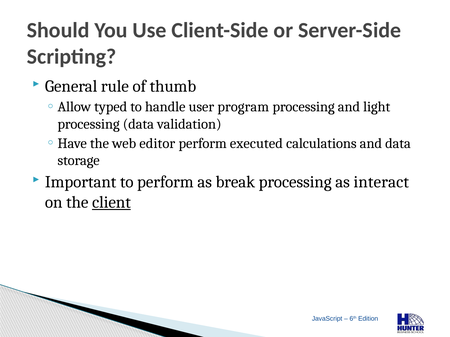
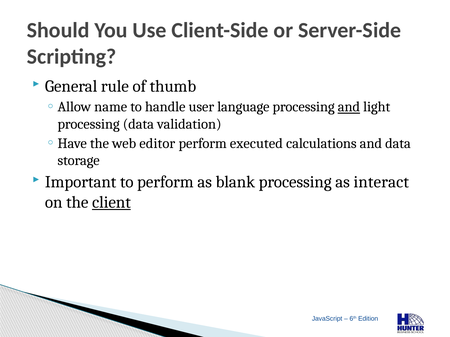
typed: typed -> name (111, 107)
program: program -> language (243, 107)
and underline: none -> present (349, 107)
break: break -> blank (235, 182)
